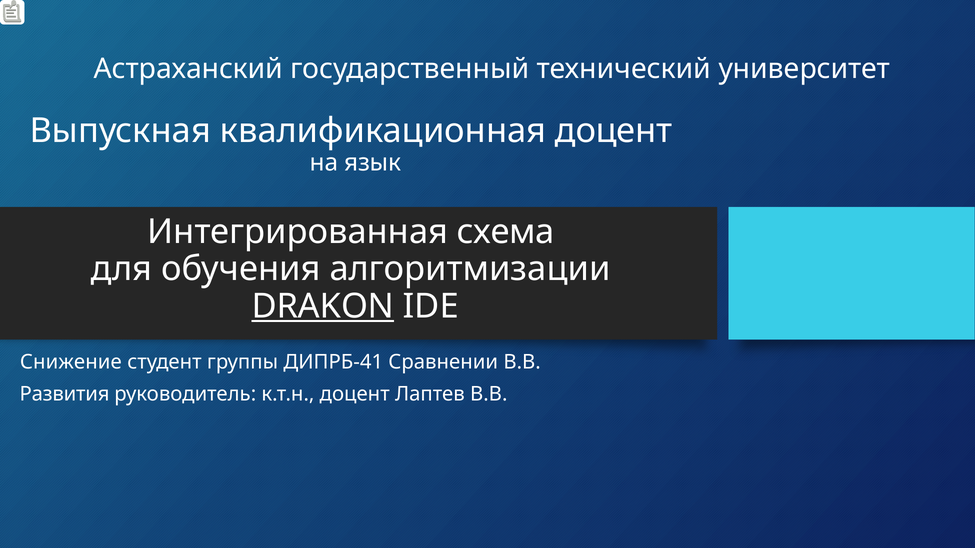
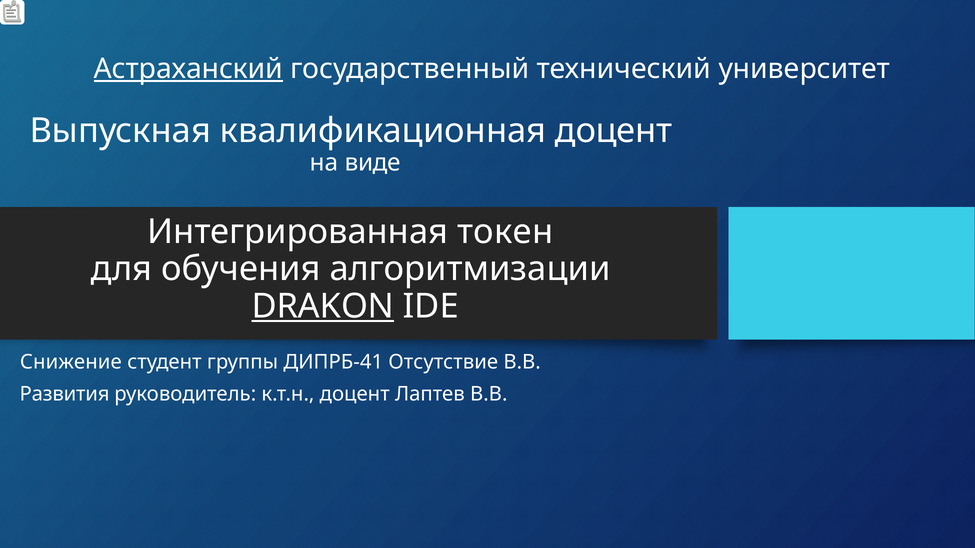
Астраханский underline: none -> present (189, 69)
язык: язык -> виде (373, 163)
схема: схема -> токен (505, 232)
Сравнении: Сравнении -> Отсутствие (443, 362)
